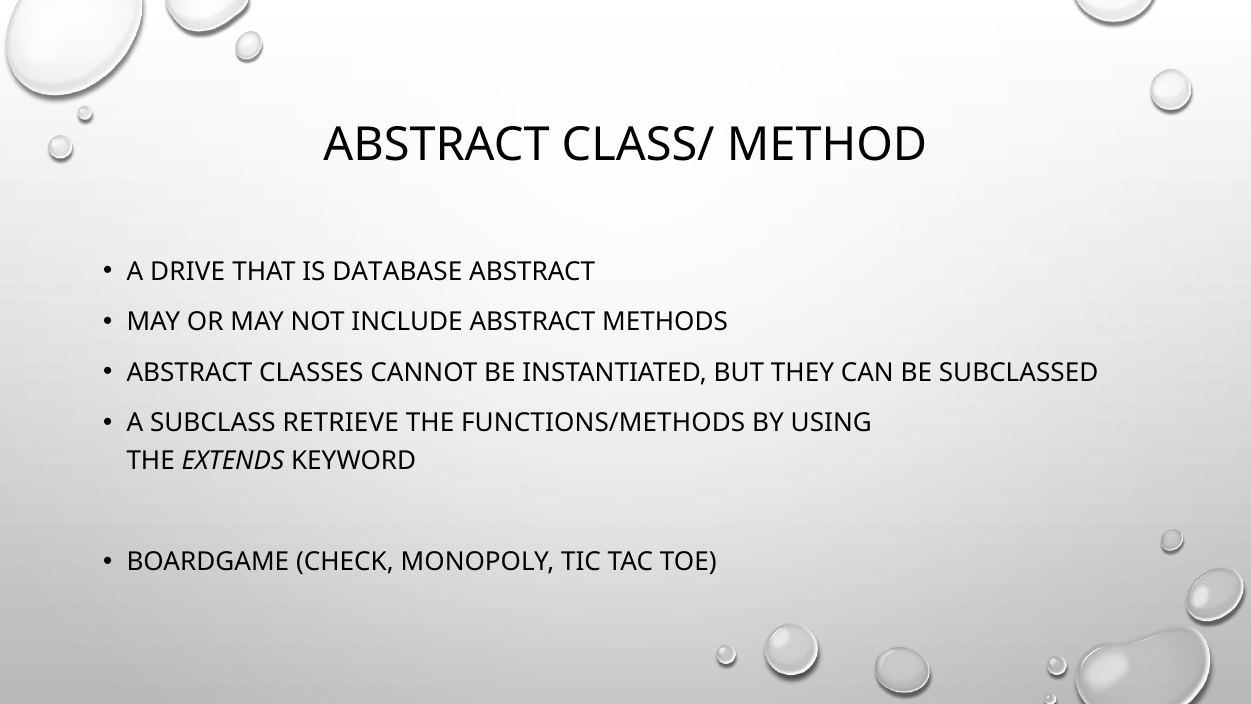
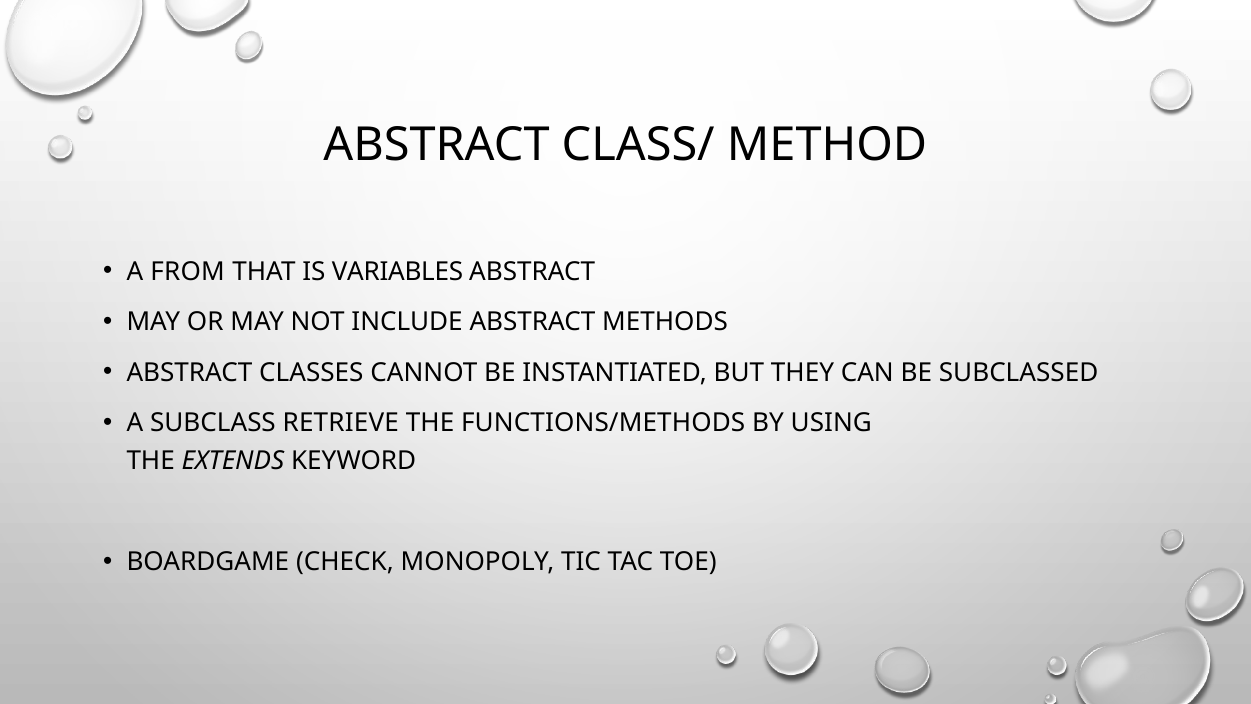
DRIVE: DRIVE -> FROM (188, 271)
DATABASE: DATABASE -> VARIABLES (397, 271)
